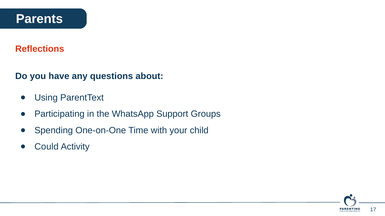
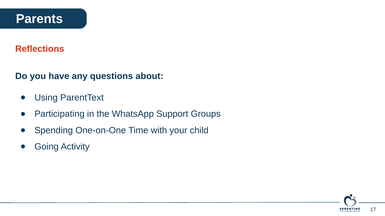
Could: Could -> Going (47, 147)
